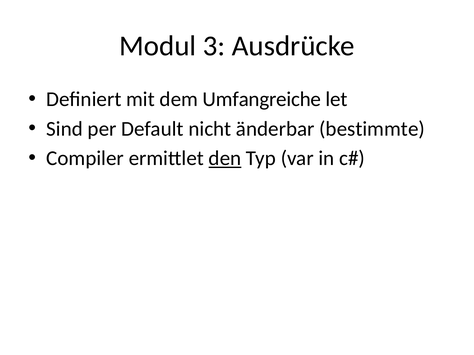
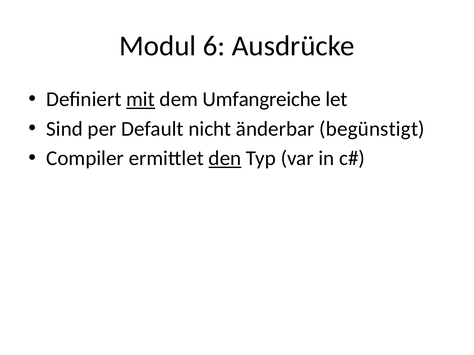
3: 3 -> 6 (214, 46)
mit underline: none -> present (141, 99)
bestimmte: bestimmte -> begünstigt (372, 129)
